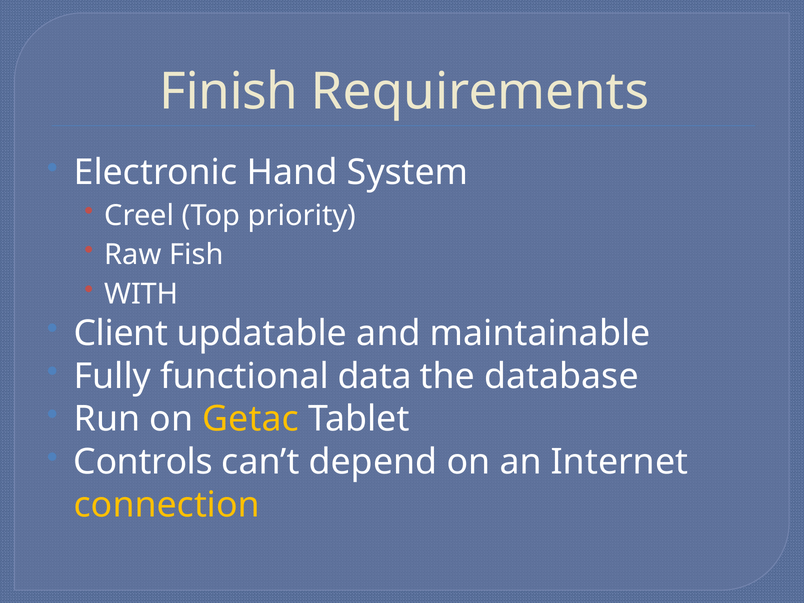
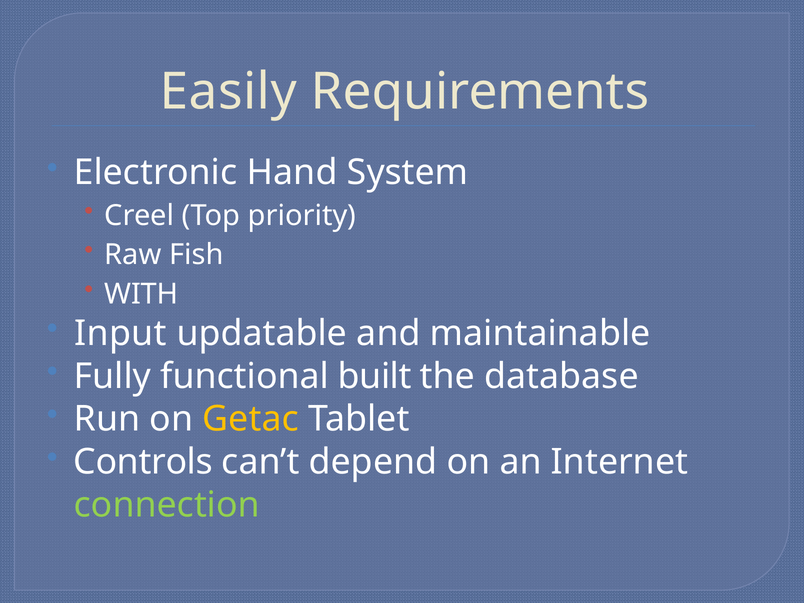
Finish: Finish -> Easily (228, 92)
Client: Client -> Input (120, 333)
data: data -> built (375, 376)
connection colour: yellow -> light green (167, 505)
